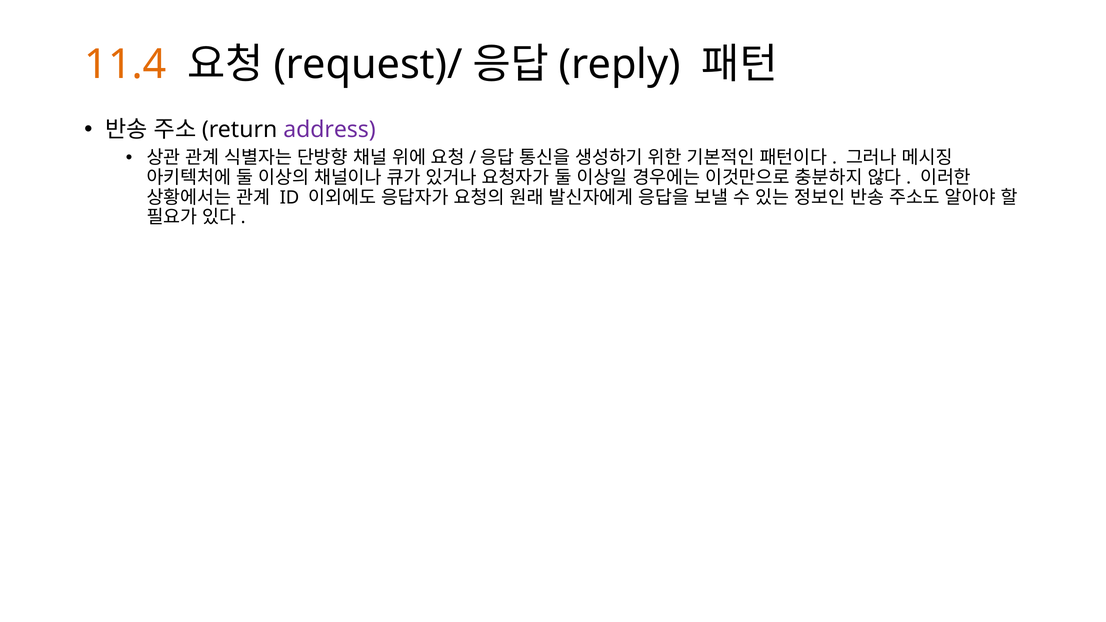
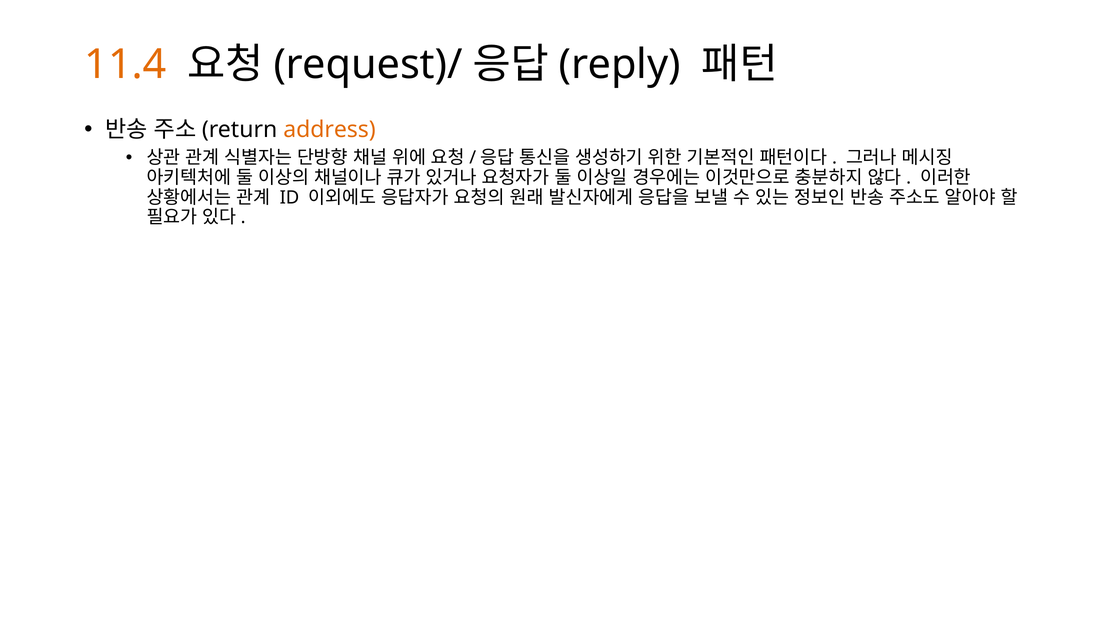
address colour: purple -> orange (330, 130)
